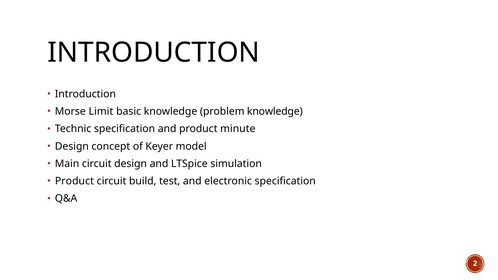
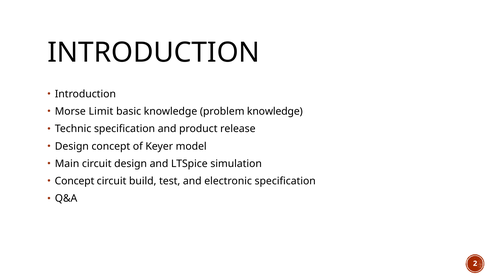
minute: minute -> release (238, 129)
Product: Product -> Concept (75, 181)
